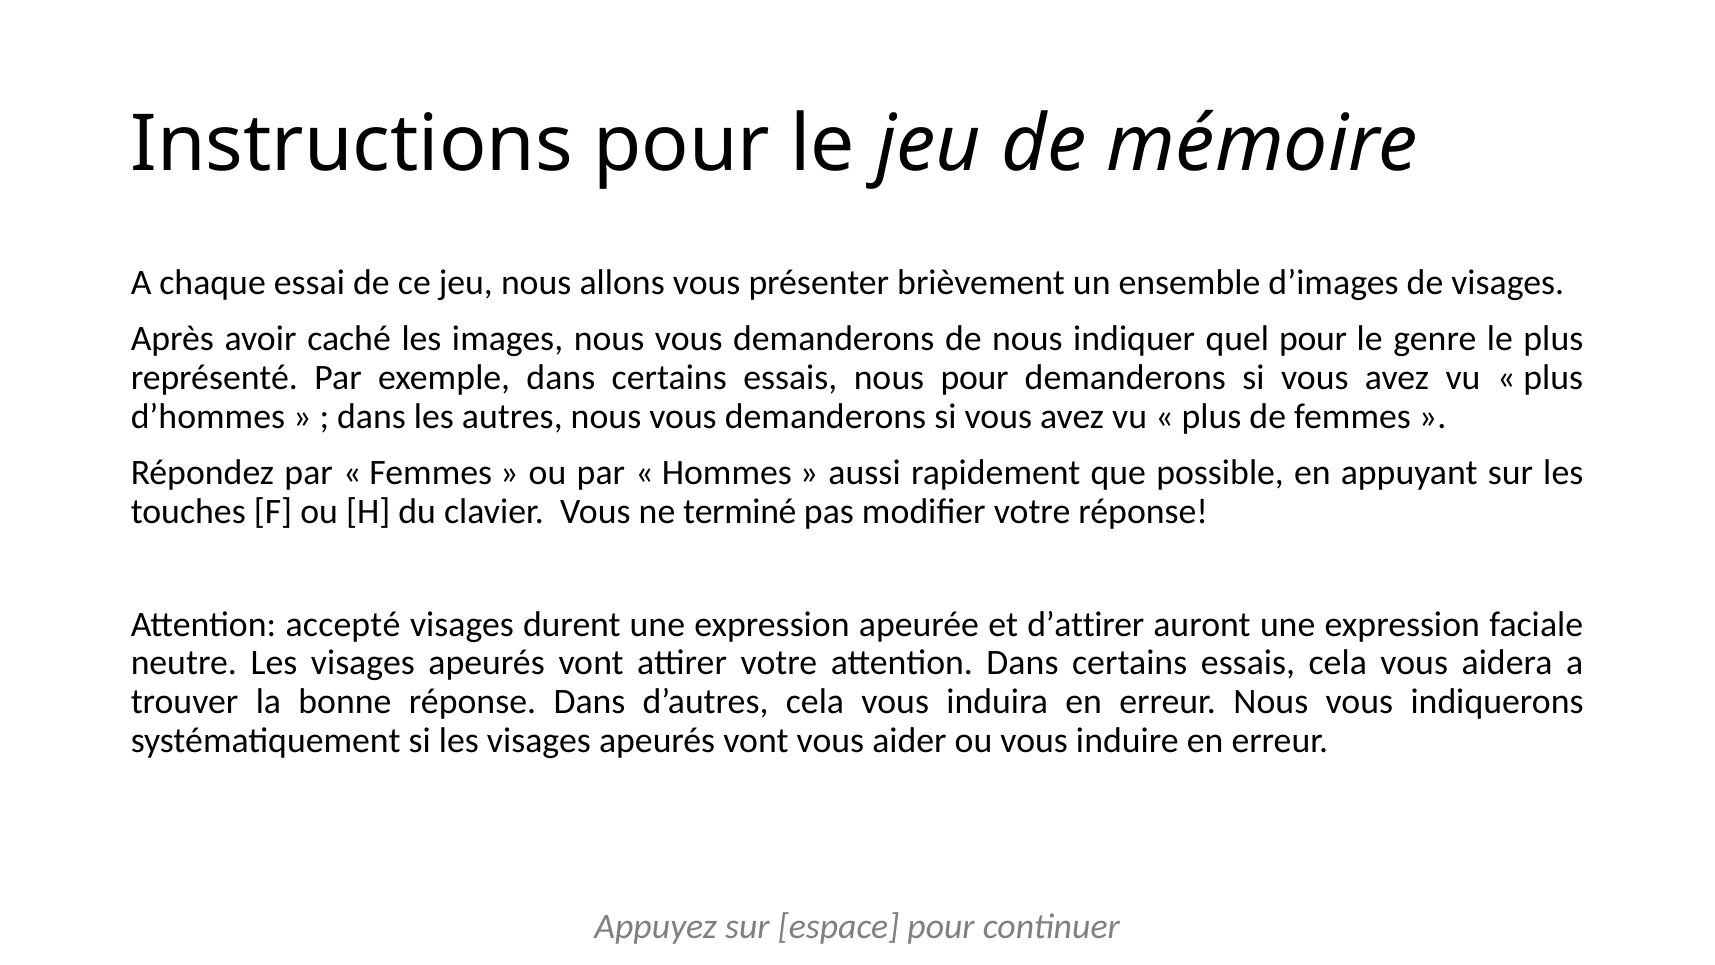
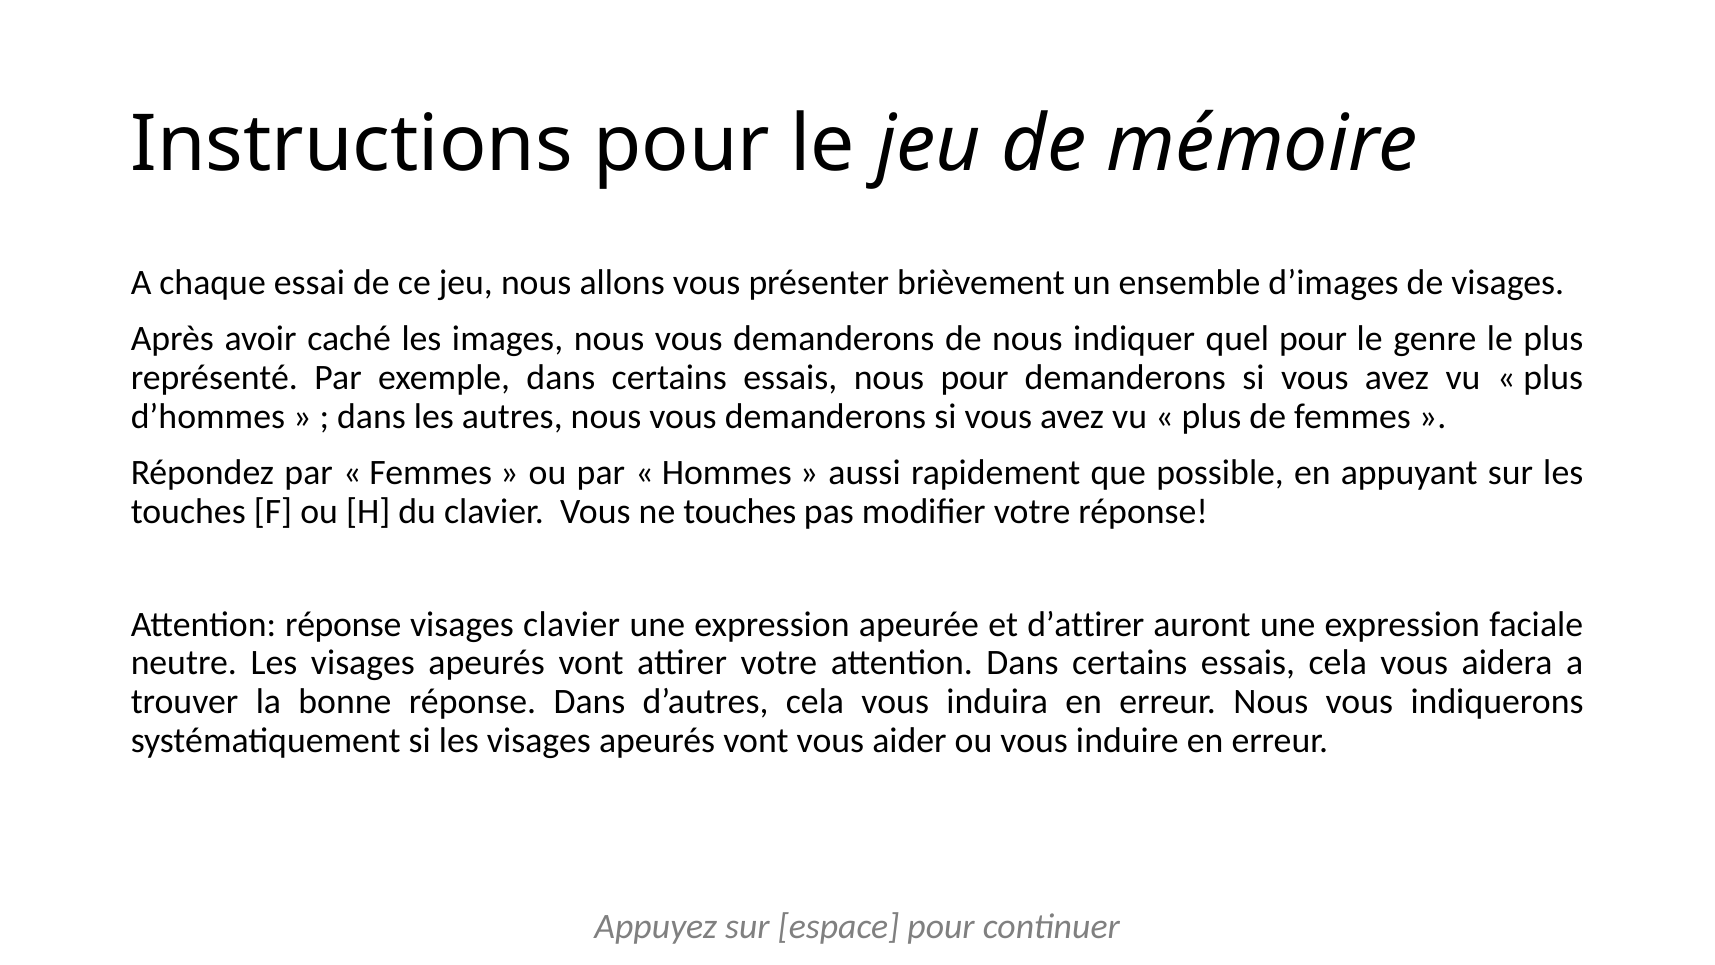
ne terminé: terminé -> touches (740, 511)
Attention accepté: accepté -> réponse (343, 624)
visages durent: durent -> clavier (572, 624)
